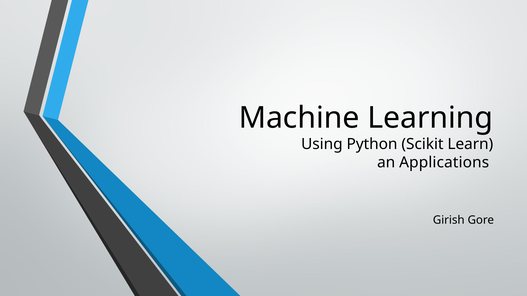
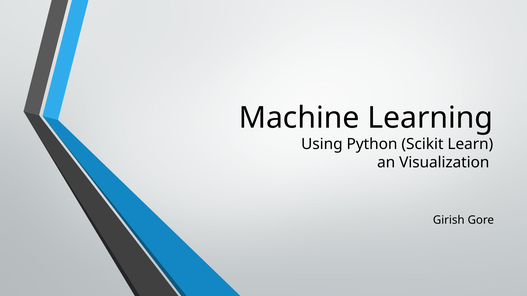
Applications: Applications -> Visualization (444, 163)
